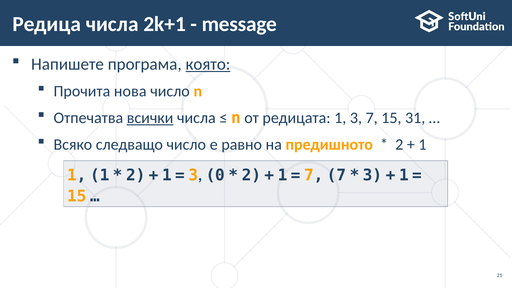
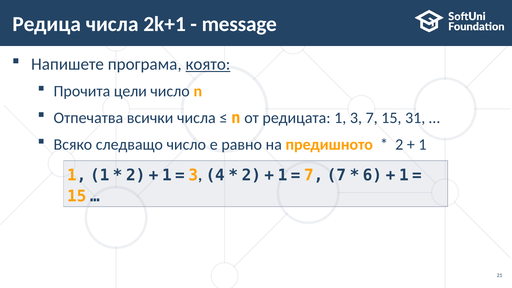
нова: нова -> цели (130, 91)
всички underline: present -> none (150, 118)
0: 0 -> 4 (215, 175)
3: 3 -> 6 (373, 175)
